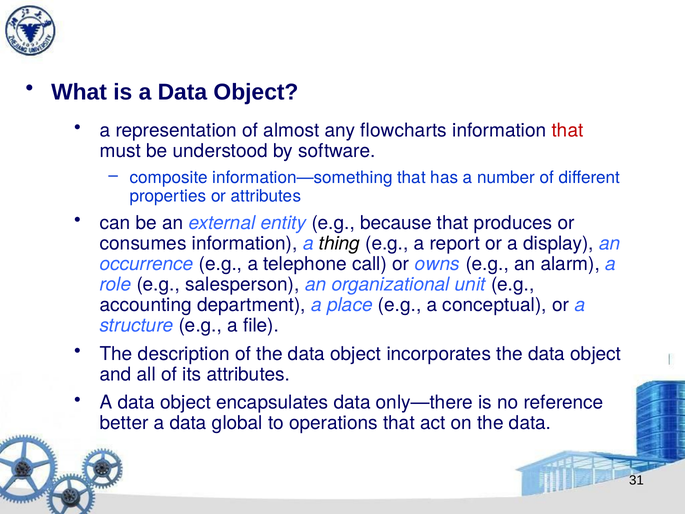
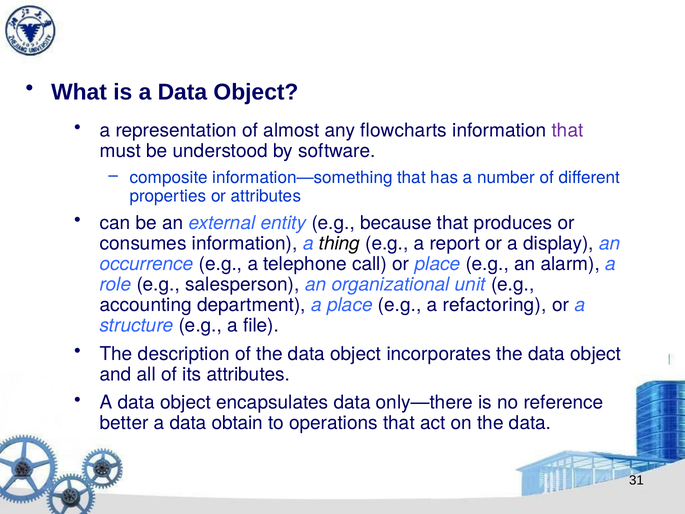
that colour: red -> purple (568, 130)
or owns: owns -> place (437, 264)
conceptual: conceptual -> refactoring (495, 305)
global: global -> obtain (237, 423)
